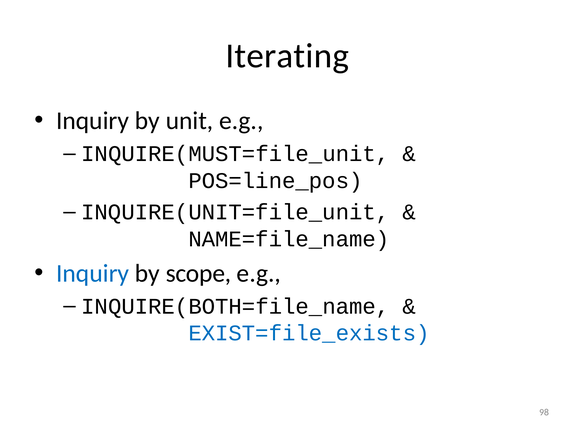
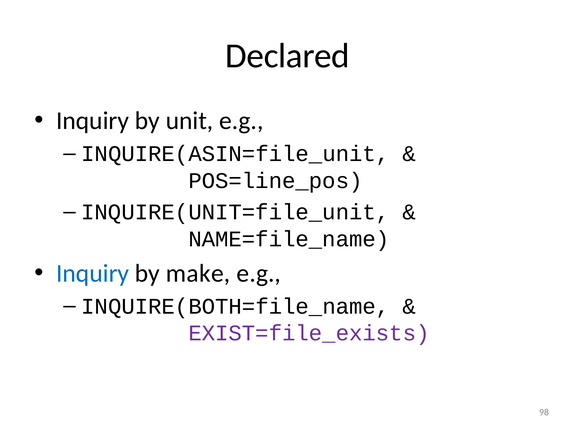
Iterating: Iterating -> Declared (288, 56)
INQUIRE(MUST=file_unit: INQUIRE(MUST=file_unit -> INQUIRE(ASIN=file_unit (235, 154)
scope: scope -> make (198, 273)
EXIST=file_exists colour: blue -> purple (309, 333)
